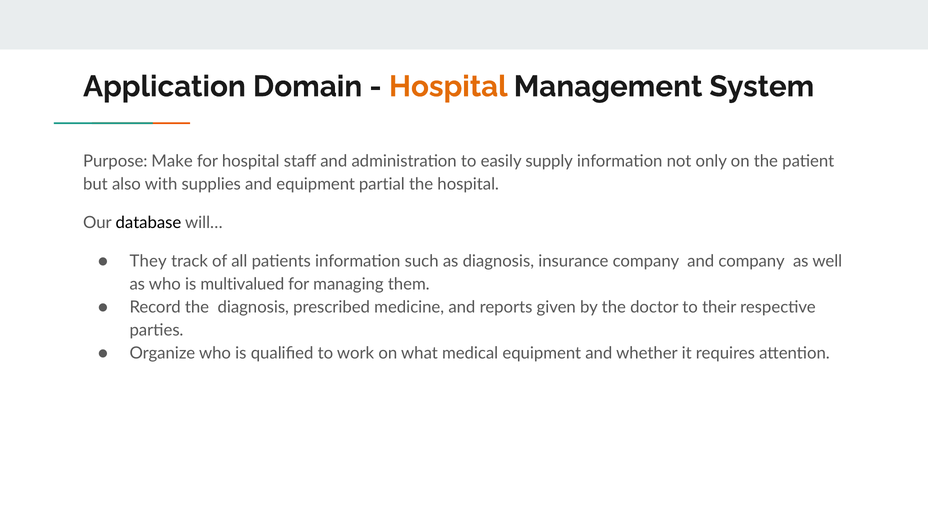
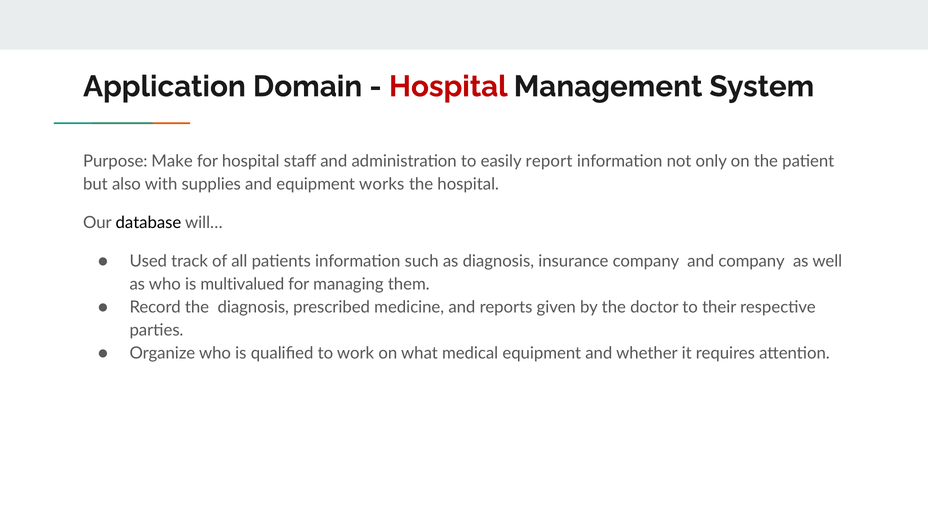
Hospital colour: orange -> red (448, 86)
supply: supply -> report (549, 161)
partial: partial -> works (382, 184)
They: They -> Used (148, 261)
